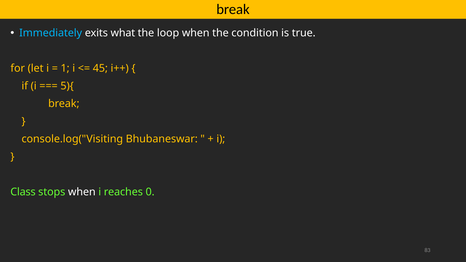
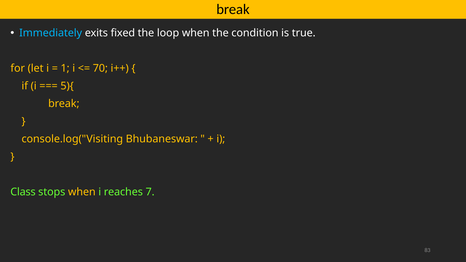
what: what -> fixed (123, 33)
45: 45 -> 70 (100, 68)
when colour: white -> yellow (82, 192)
0: 0 -> 7 (150, 192)
